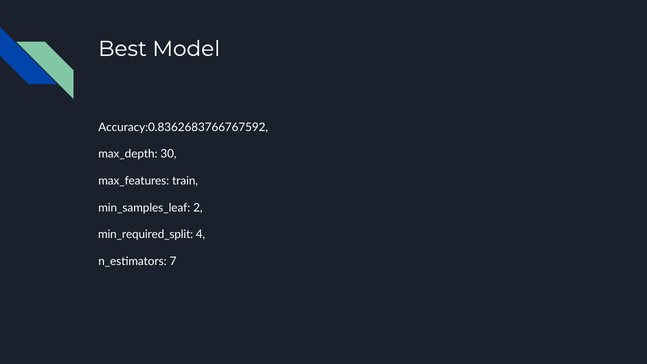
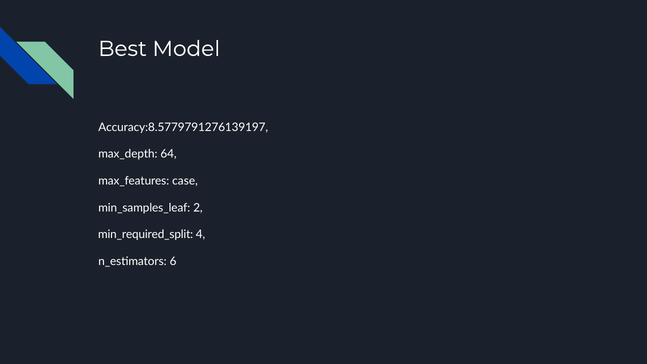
Accuracy:0.8362683766767592: Accuracy:0.8362683766767592 -> Accuracy:8.5779791276139197 (183, 127)
30: 30 -> 64 (169, 154)
train: train -> case (185, 181)
7: 7 -> 6 (173, 261)
